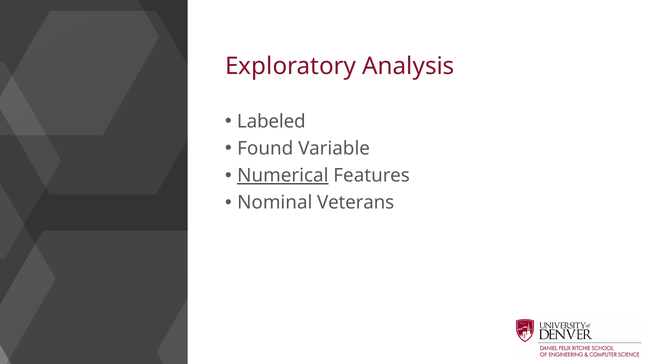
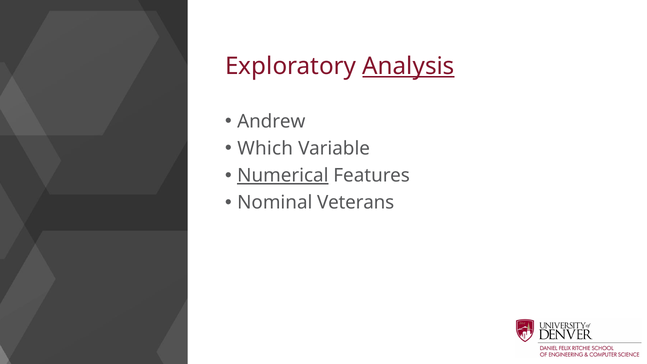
Analysis underline: none -> present (409, 66)
Labeled: Labeled -> Andrew (271, 121)
Found: Found -> Which (265, 148)
